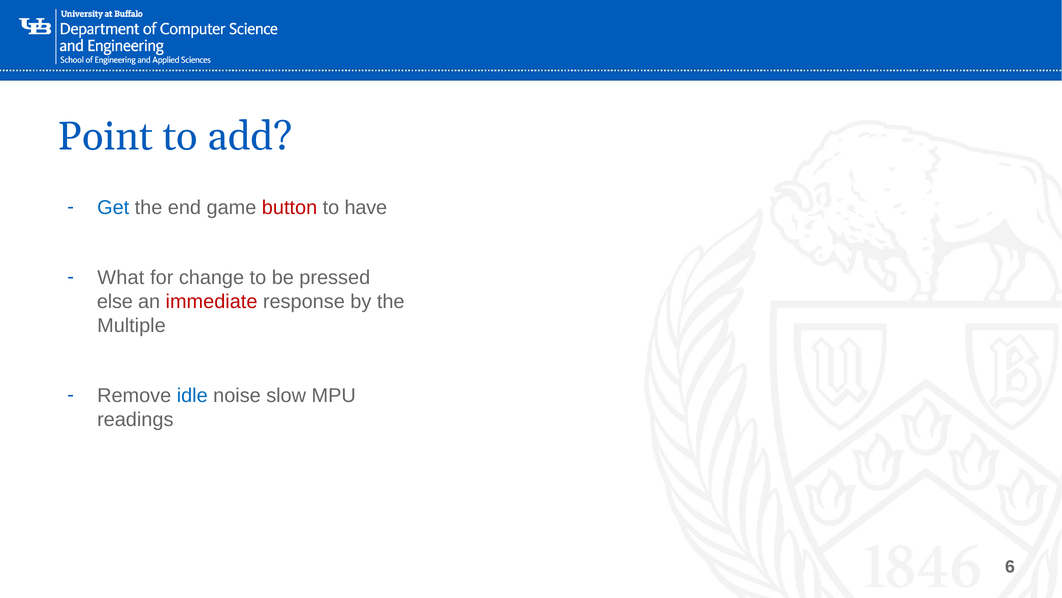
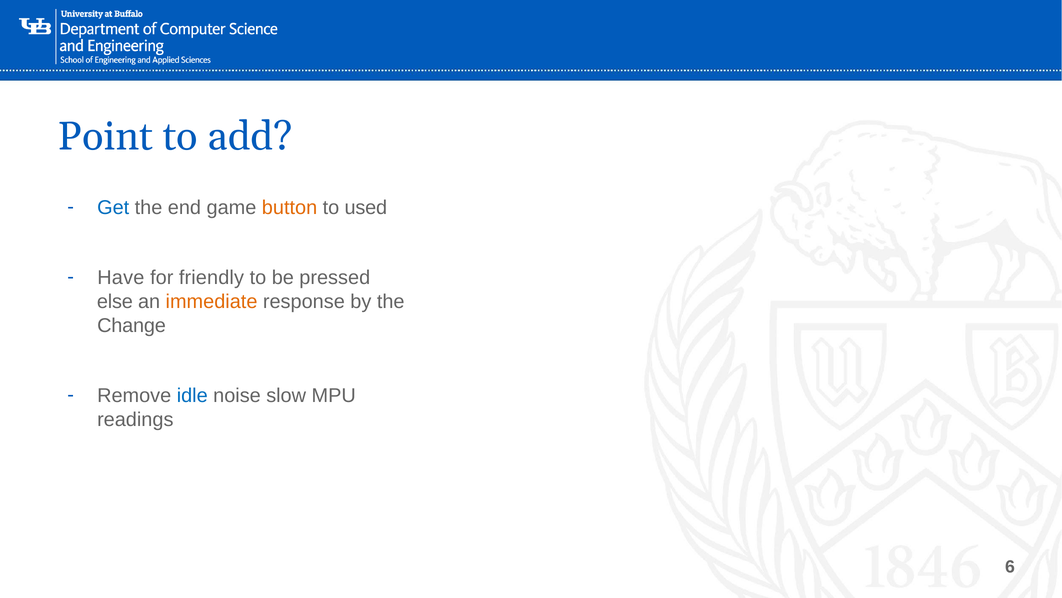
button colour: red -> orange (290, 208)
have: have -> used (366, 208)
What: What -> Have (121, 278)
change: change -> friendly (211, 278)
immediate colour: red -> orange (212, 302)
Multiple: Multiple -> Change (132, 325)
